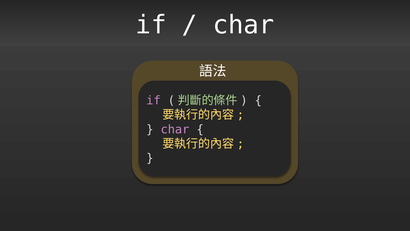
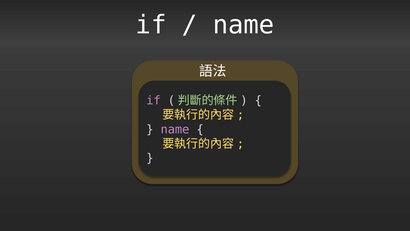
char: char -> name (244, 25)
char: char -> name (175, 129)
